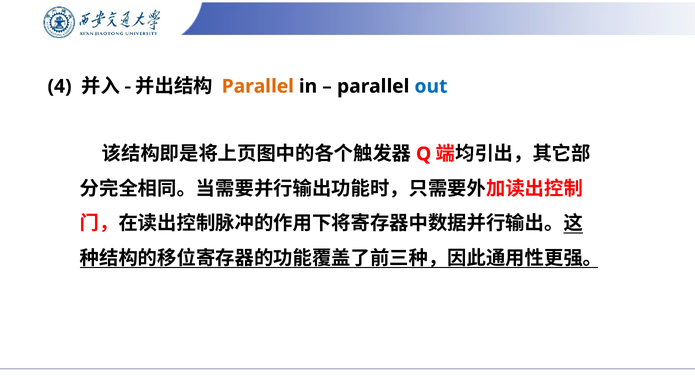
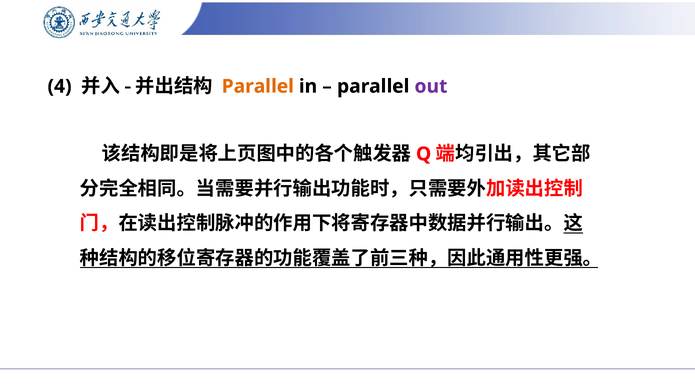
out colour: blue -> purple (431, 86)
